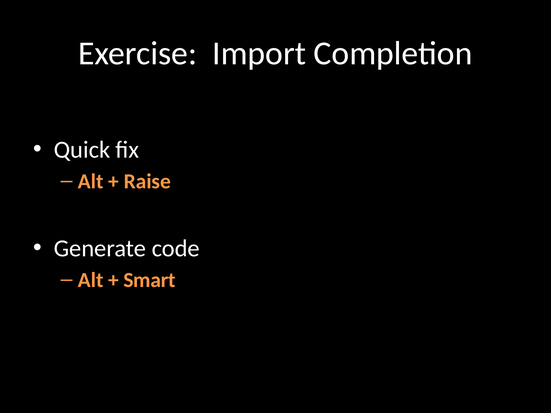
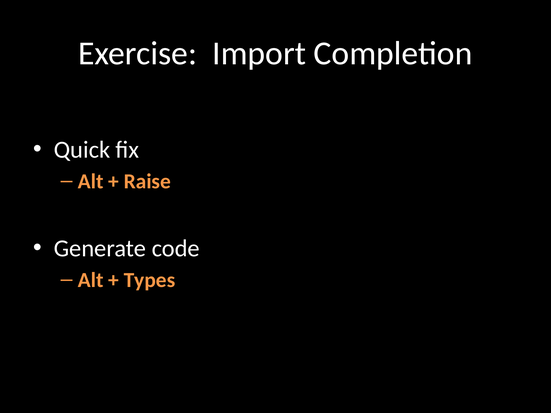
Smart: Smart -> Types (149, 280)
